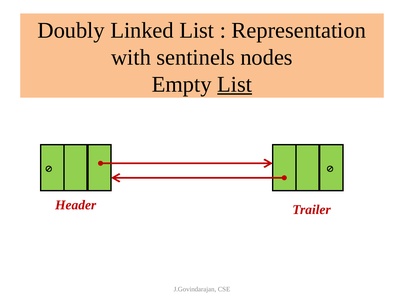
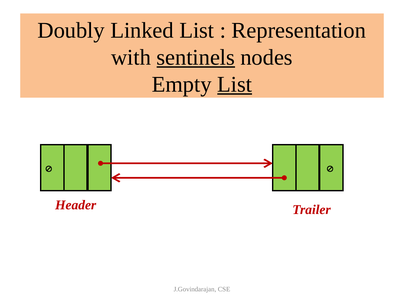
sentinels underline: none -> present (196, 57)
